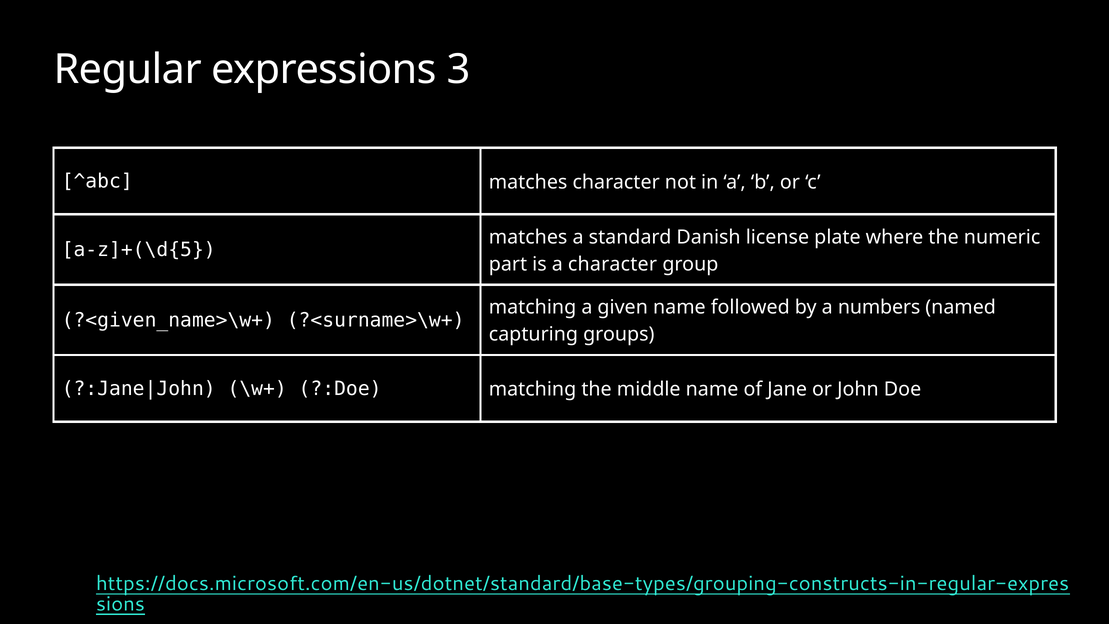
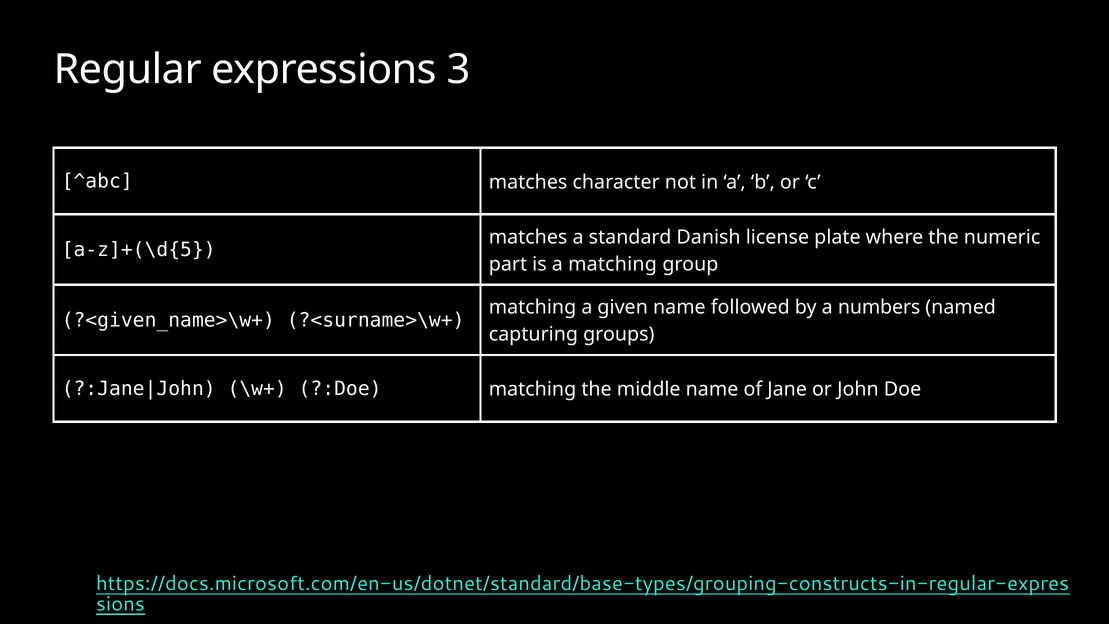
a character: character -> matching (613, 264)
